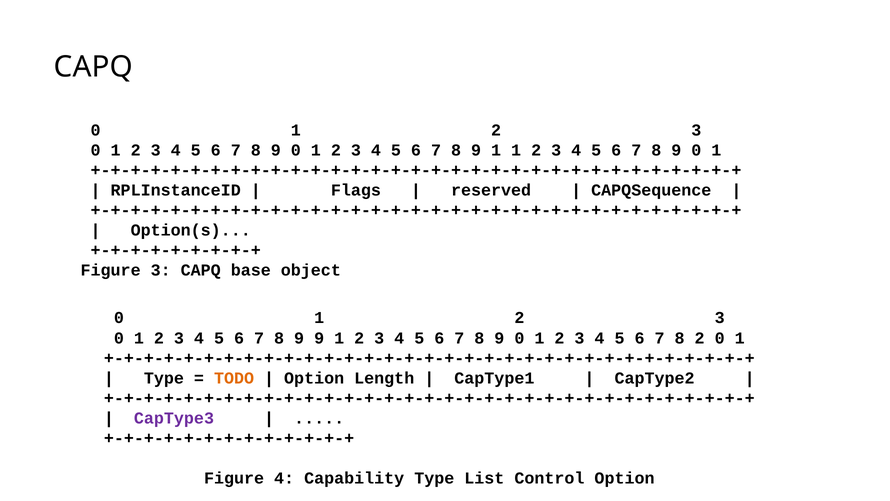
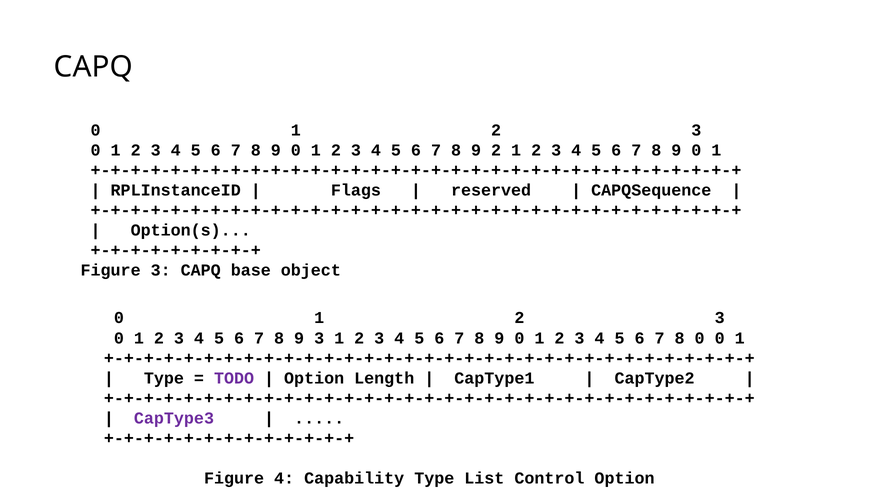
8 9 1: 1 -> 2 (496, 150)
9 9: 9 -> 3 (319, 338)
8 2: 2 -> 0 (700, 338)
TODO colour: orange -> purple (234, 378)
